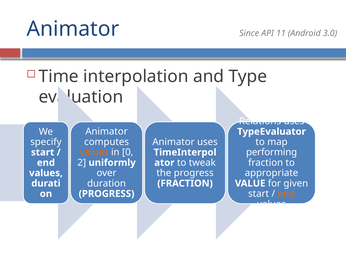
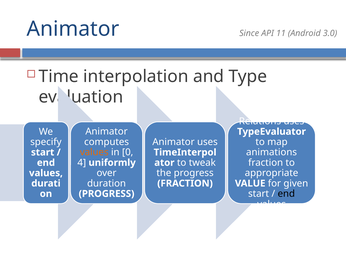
performing: performing -> animations (272, 153)
2: 2 -> 4 (82, 163)
end colour: orange -> black (286, 194)
